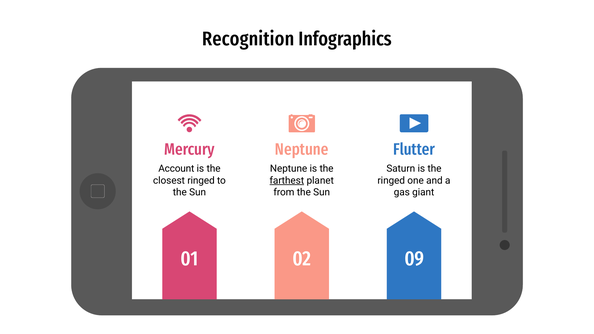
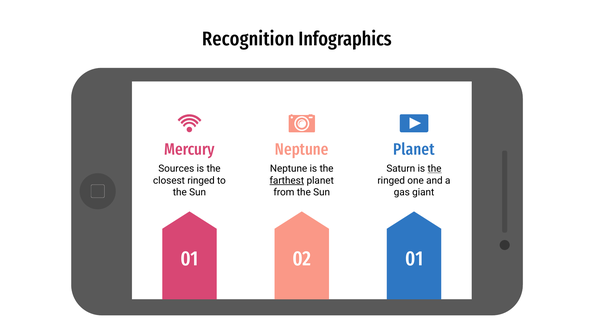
Flutter: Flutter -> Planet (414, 150)
Account: Account -> Sources (176, 169)
the underline: none -> present (435, 169)
02 09: 09 -> 01 (414, 259)
